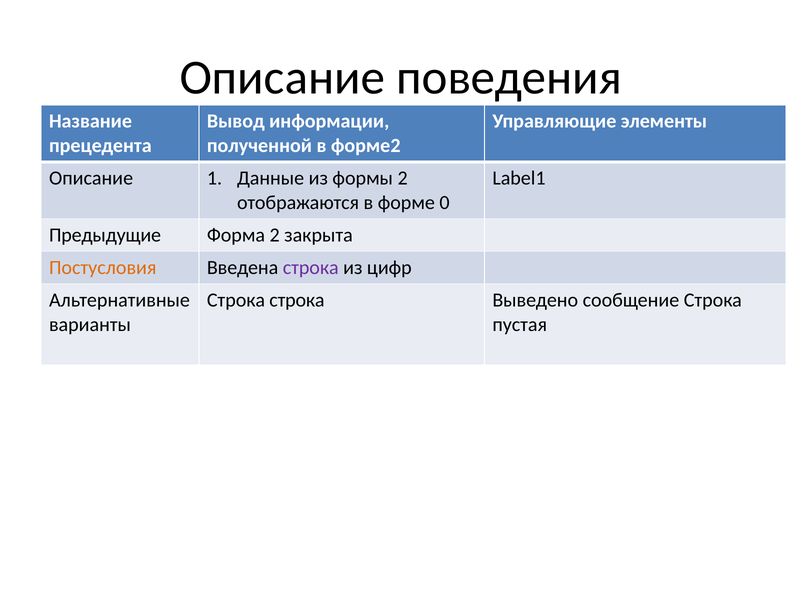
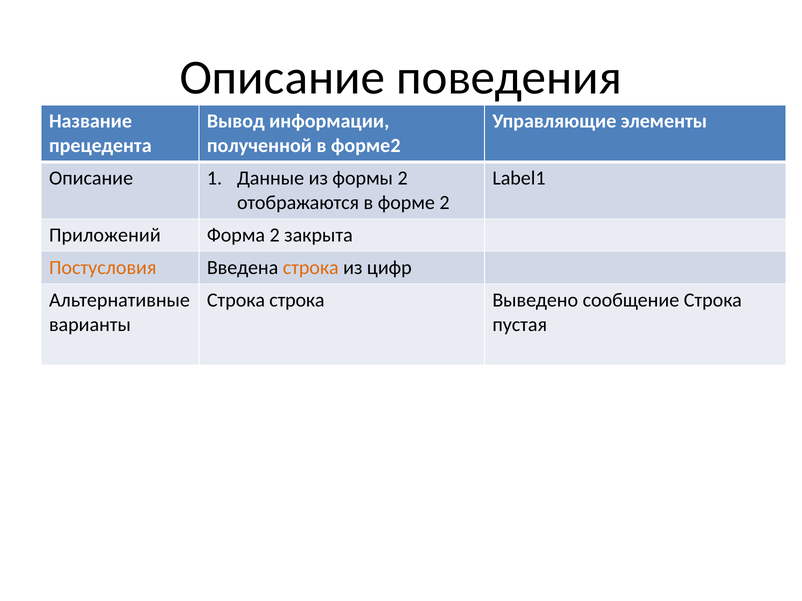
форме 0: 0 -> 2 (445, 203)
Предыдущие: Предыдущие -> Приложений (105, 235)
строка colour: purple -> orange (311, 268)
